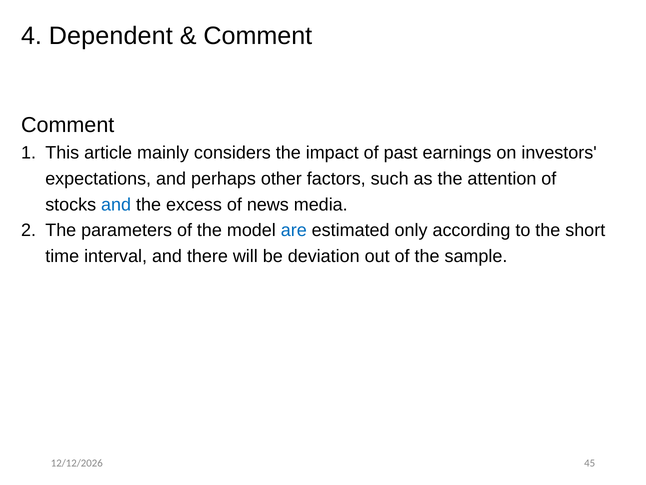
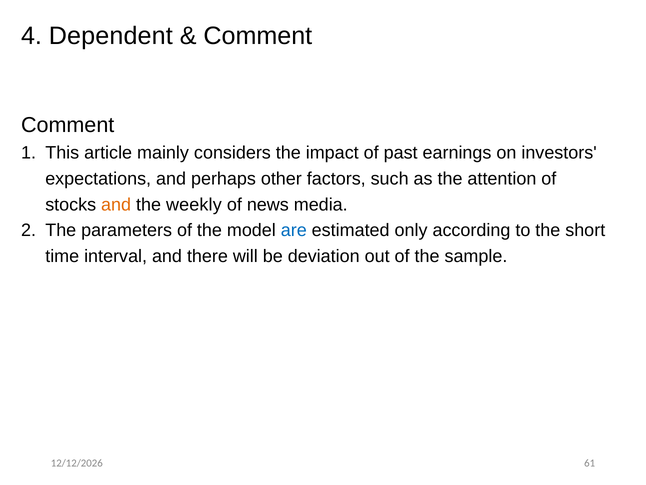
and colour: blue -> orange (116, 204)
excess: excess -> weekly (194, 204)
45: 45 -> 61 (590, 463)
